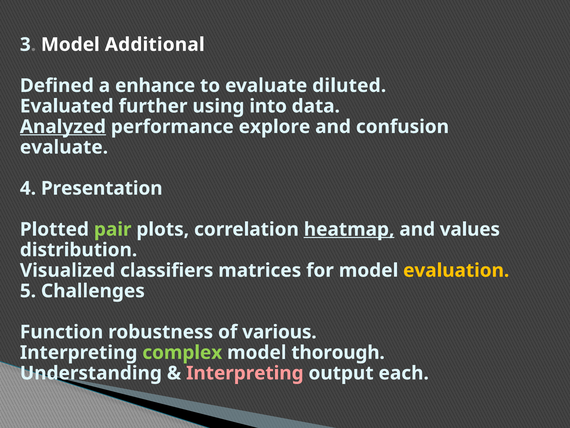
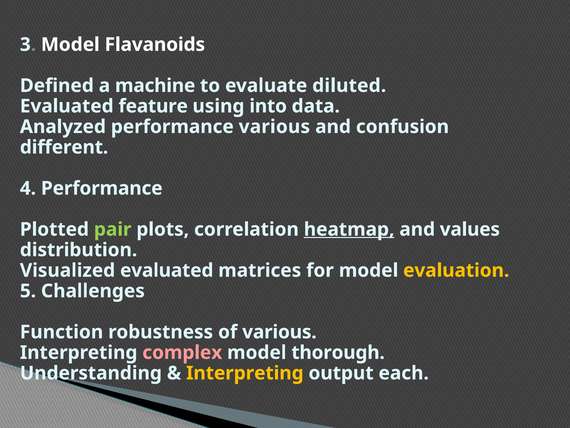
Additional: Additional -> Flavanoids (155, 45)
enhance: enhance -> machine (155, 86)
further: further -> feature (153, 106)
Analyzed underline: present -> none (63, 127)
performance explore: explore -> various (274, 127)
evaluate: evaluate -> different (64, 147)
4 Presentation: Presentation -> Performance (102, 188)
Visualized classifiers: classifiers -> evaluated (167, 270)
complex colour: light green -> pink (182, 352)
Interpreting colour: pink -> yellow (245, 373)
